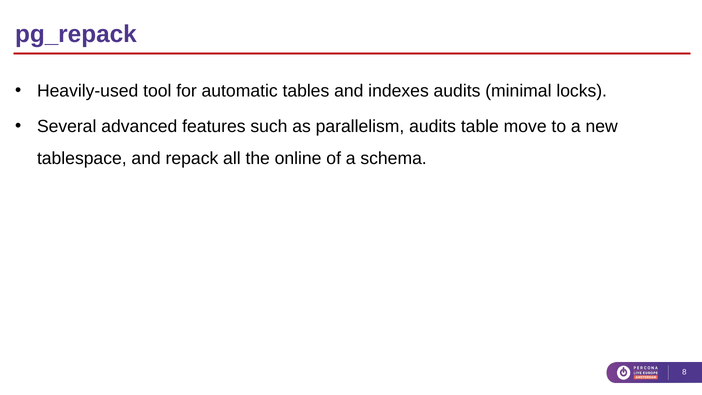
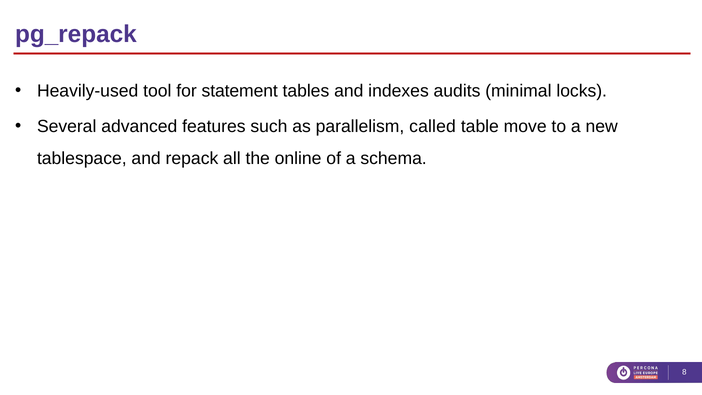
automatic: automatic -> statement (240, 91)
parallelism audits: audits -> called (433, 127)
